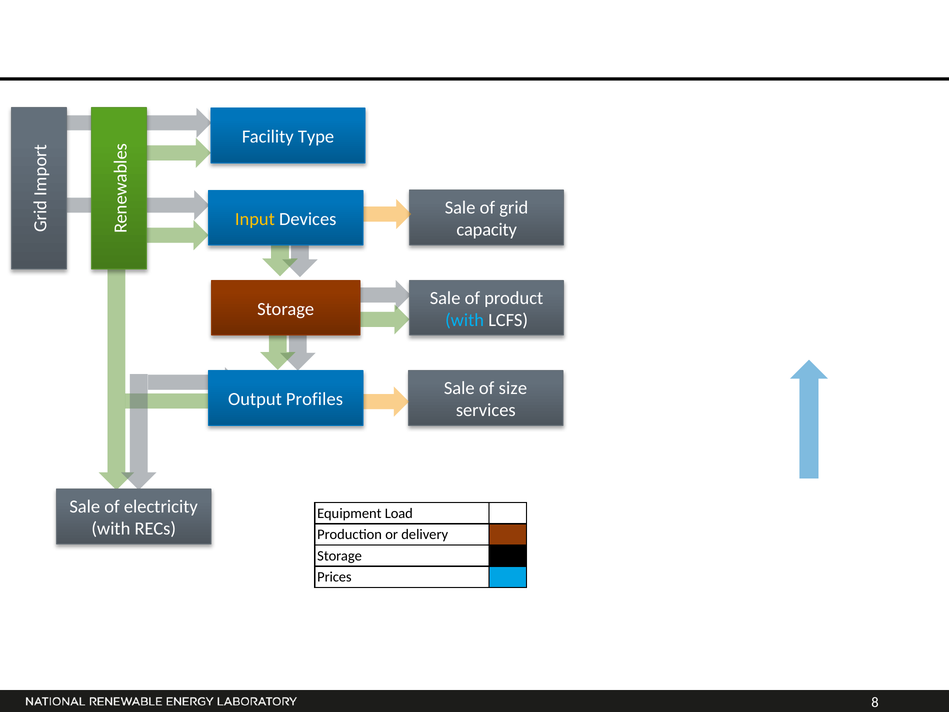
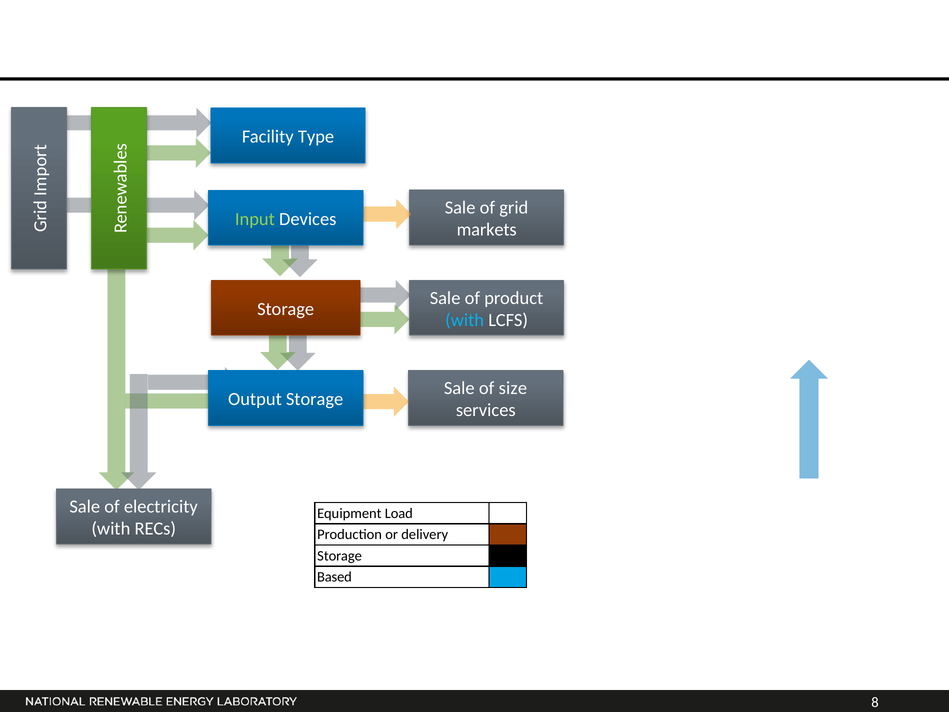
Input colour: yellow -> light green (255, 219)
capacity: capacity -> markets (487, 230)
Output Profiles: Profiles -> Storage (315, 399)
Prices: Prices -> Based (334, 577)
